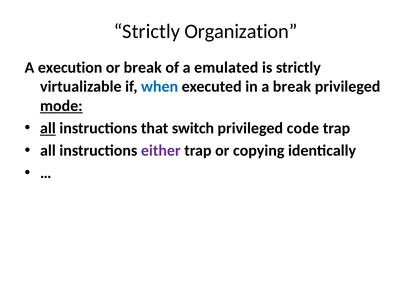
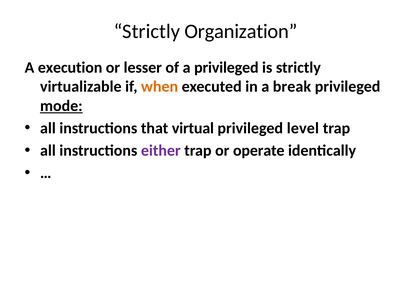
or break: break -> lesser (143, 68)
a emulated: emulated -> privileged (226, 68)
when colour: blue -> orange (160, 87)
all underline: present -> none (48, 128)
switch: switch -> virtual (193, 128)
code: code -> level (303, 128)
copying: copying -> operate (259, 151)
